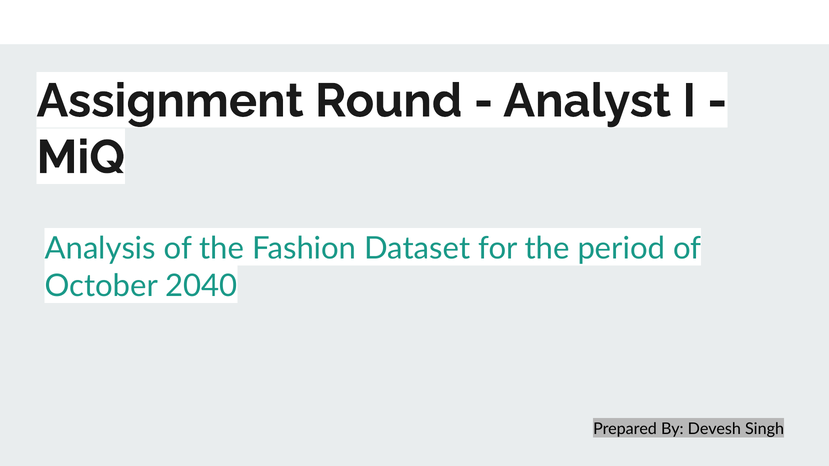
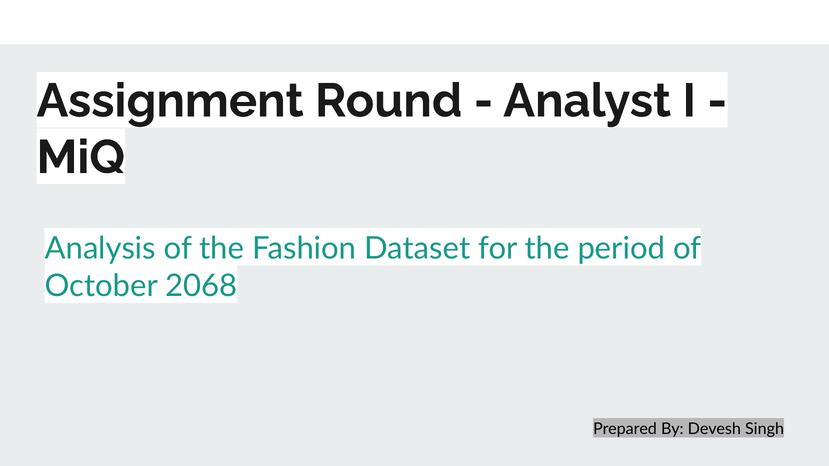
2040: 2040 -> 2068 (201, 286)
